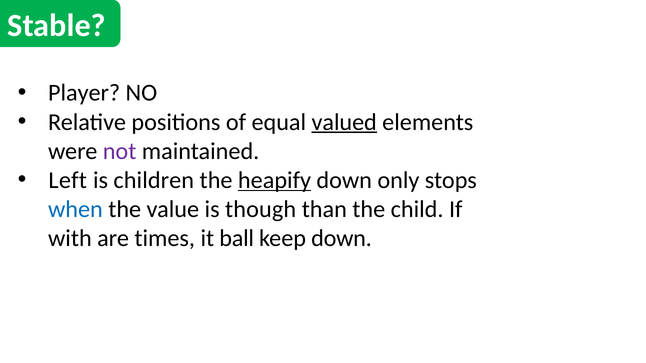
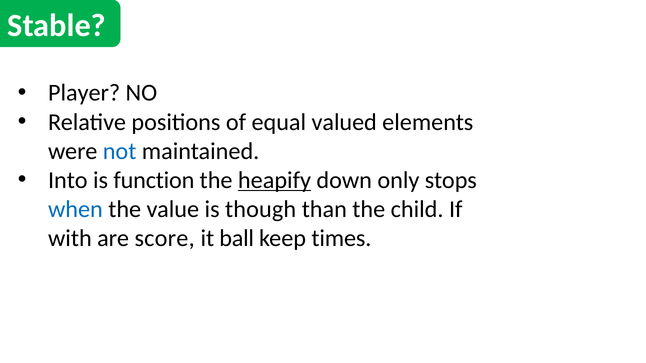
valued underline: present -> none (344, 122)
not colour: purple -> blue (120, 151)
Left: Left -> Into (68, 180)
children: children -> function (154, 180)
times: times -> score (165, 238)
keep down: down -> times (341, 238)
